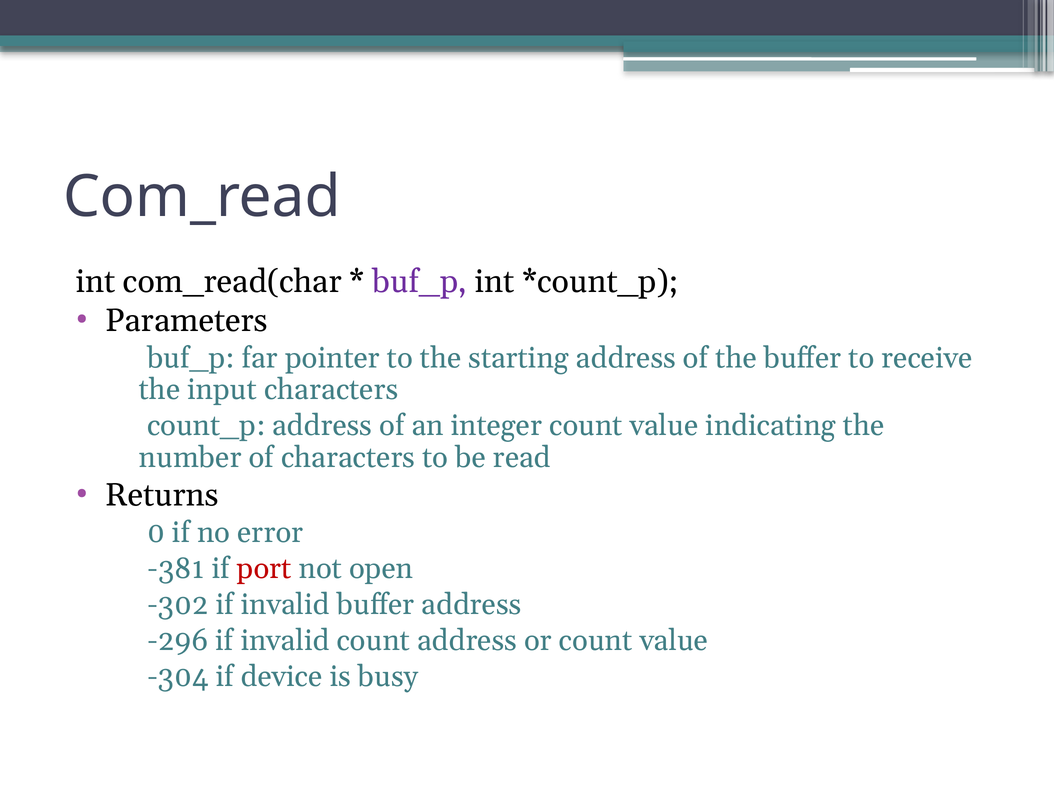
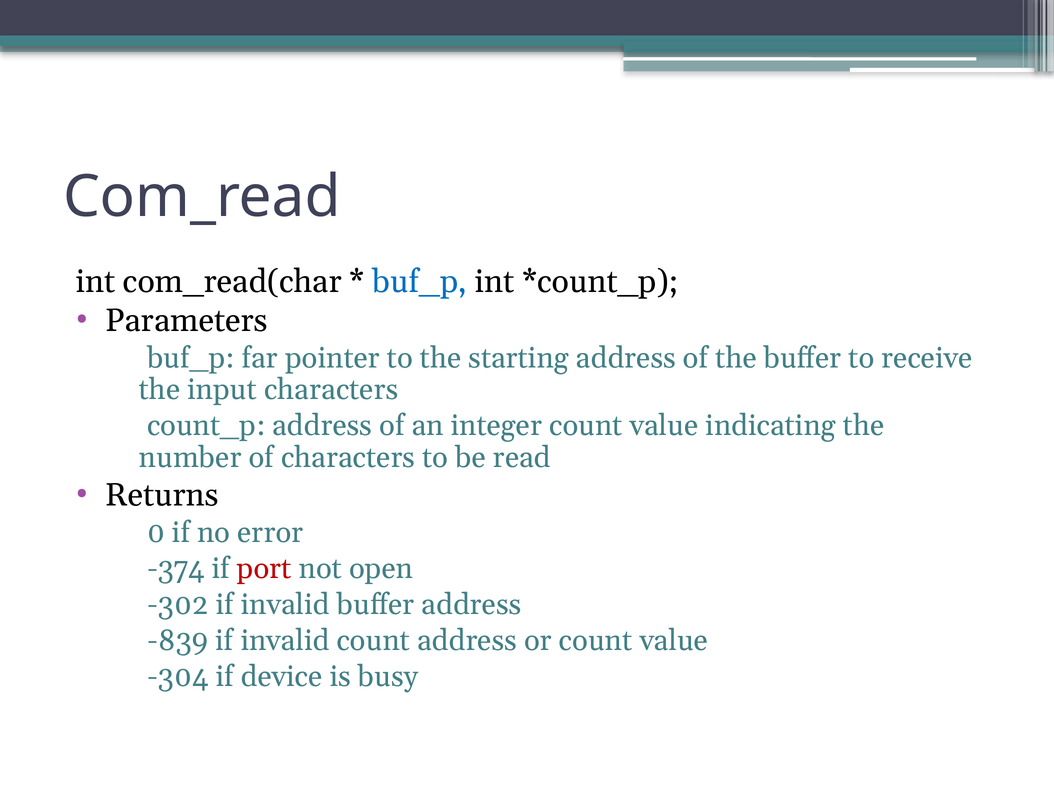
buf_p colour: purple -> blue (420, 282)
-381: -381 -> -374 (176, 569)
-296: -296 -> -839 (178, 641)
